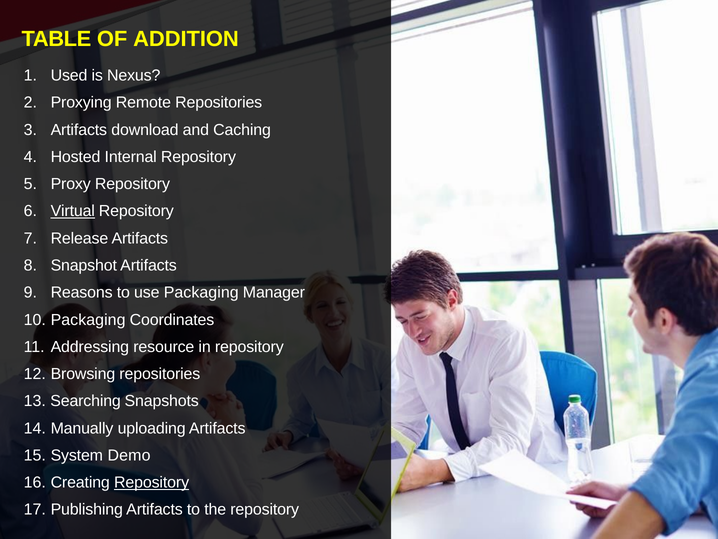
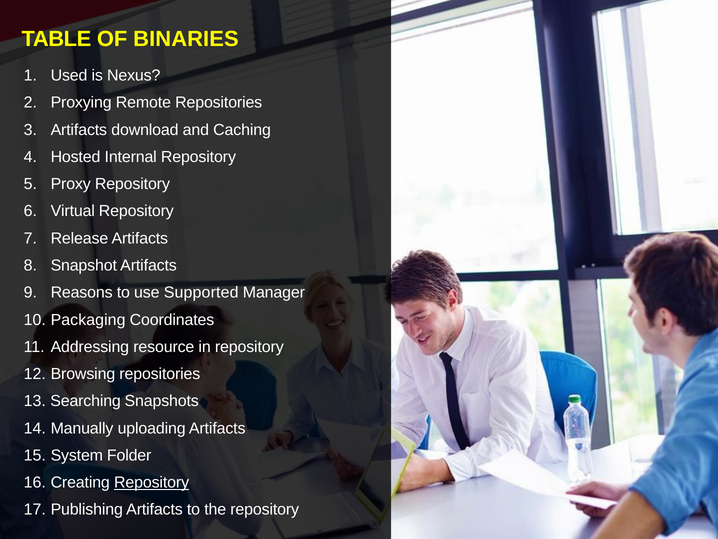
ADDITION: ADDITION -> BINARIES (186, 39)
Virtual underline: present -> none (73, 211)
use Packaging: Packaging -> Supported (201, 292)
Demo: Demo -> Folder (129, 455)
